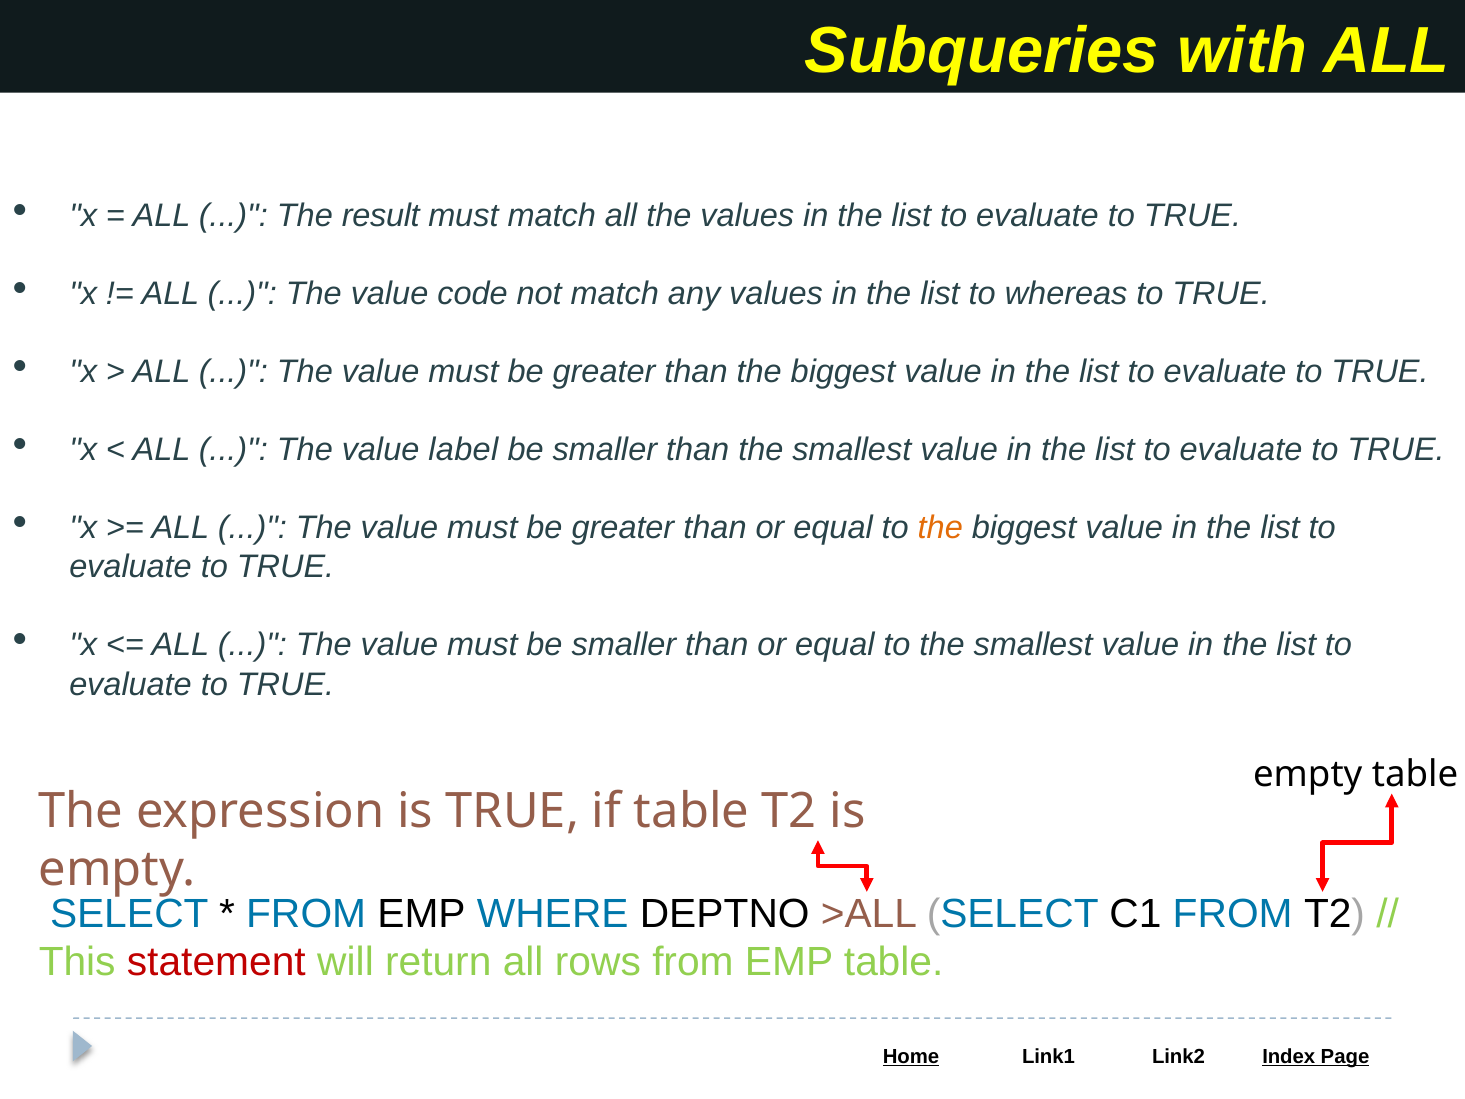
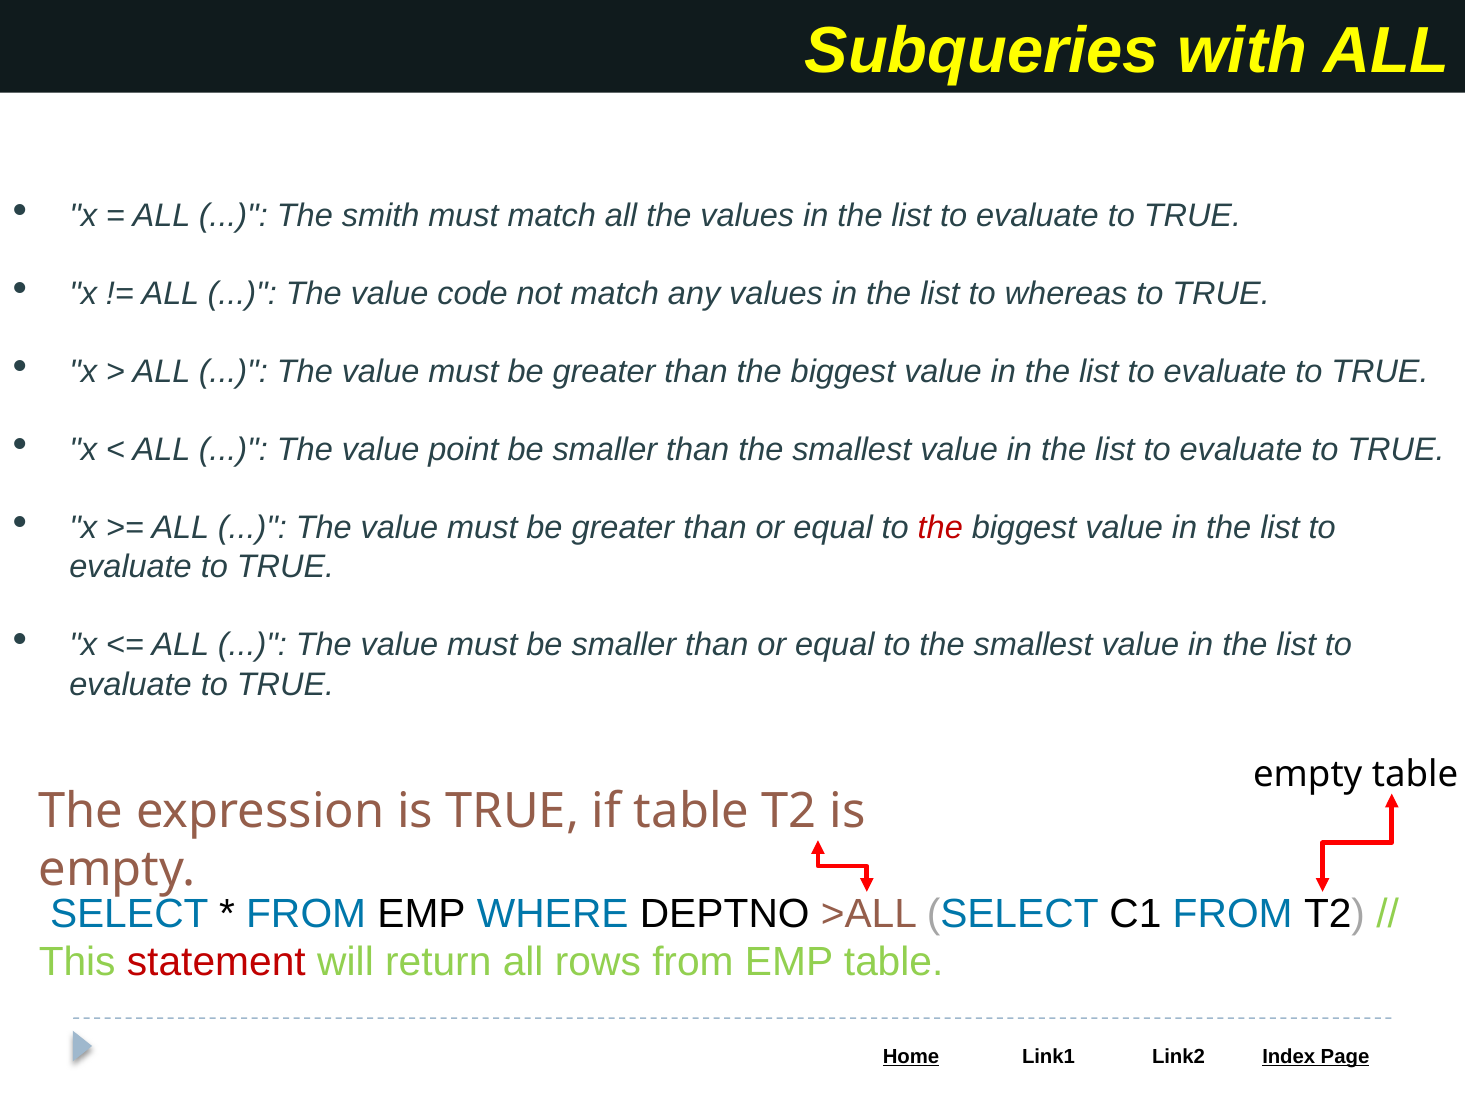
result: result -> smith (381, 216)
label: label -> point (463, 450)
the colour: orange -> red (940, 528)
